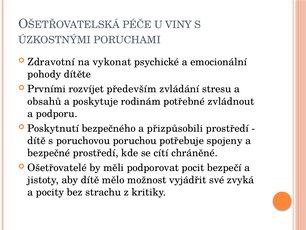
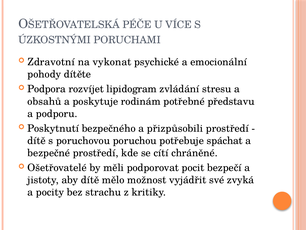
VINY: VINY -> VÍCE (179, 25)
Prvními: Prvními -> Podpora (47, 89)
především: především -> lipidogram (132, 89)
zvládnout: zvládnout -> představu (231, 101)
spojeny: spojeny -> spáchat (225, 140)
